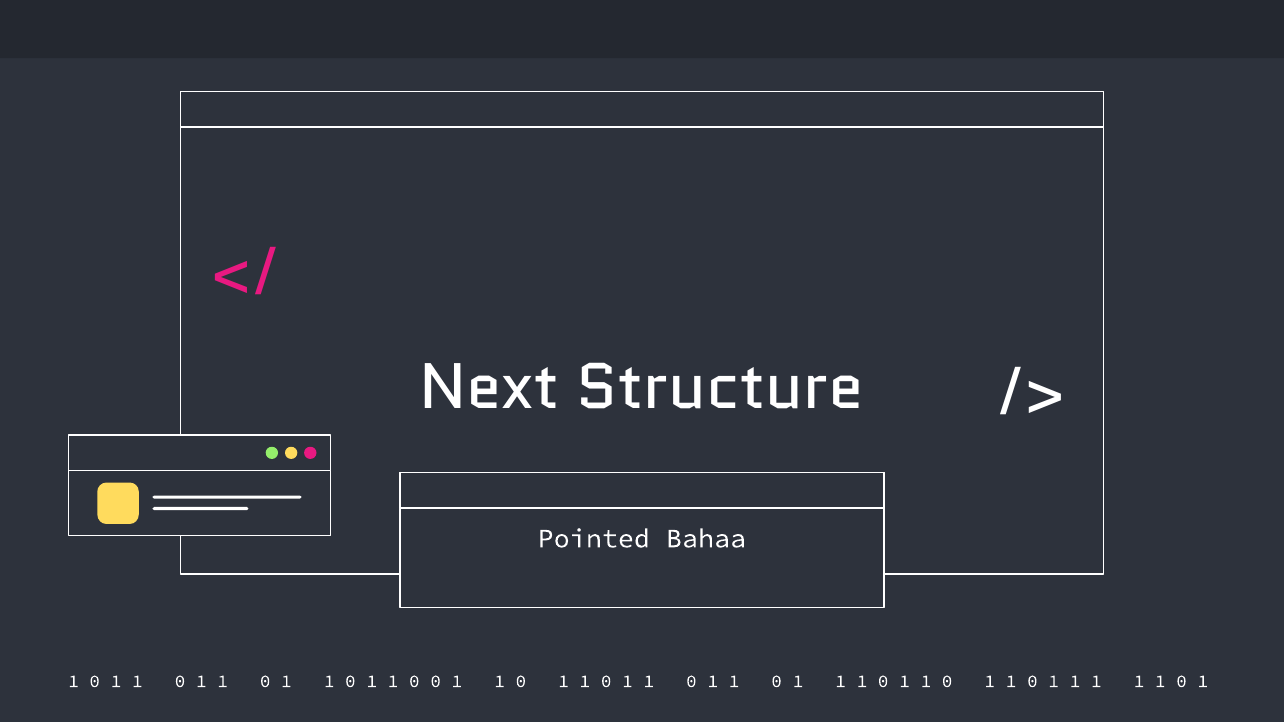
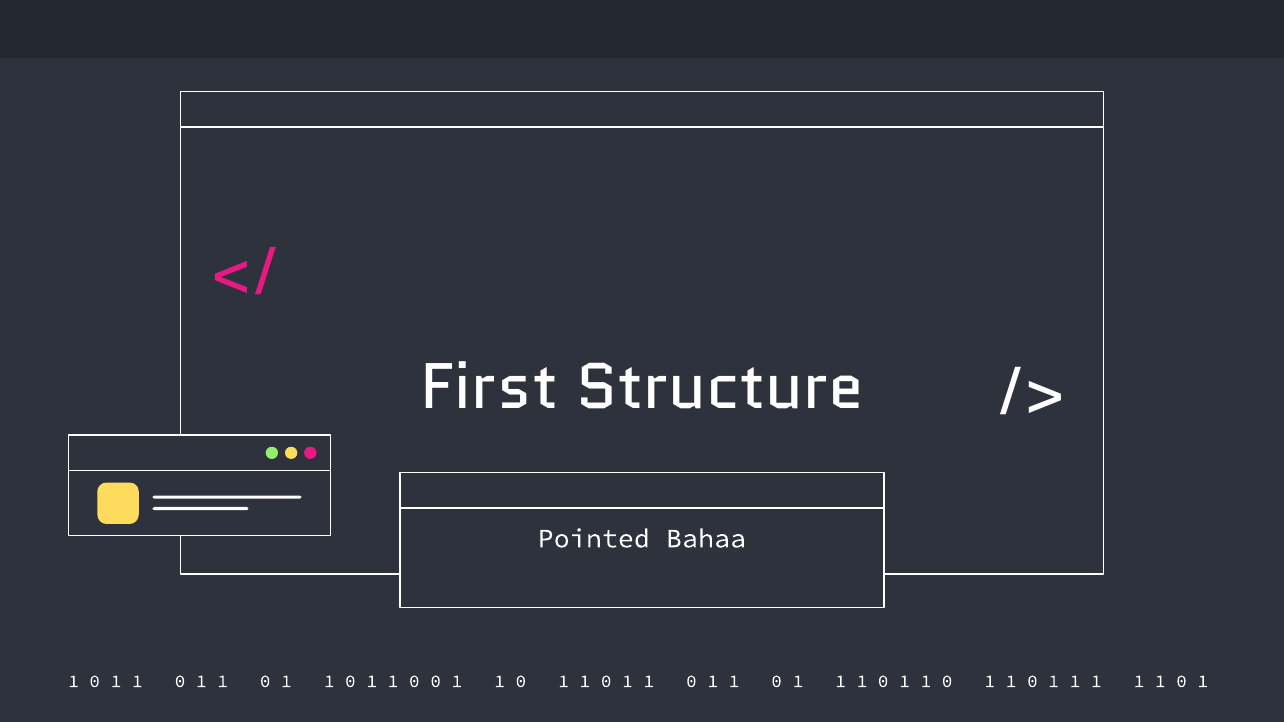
Next: Next -> First (489, 387)
